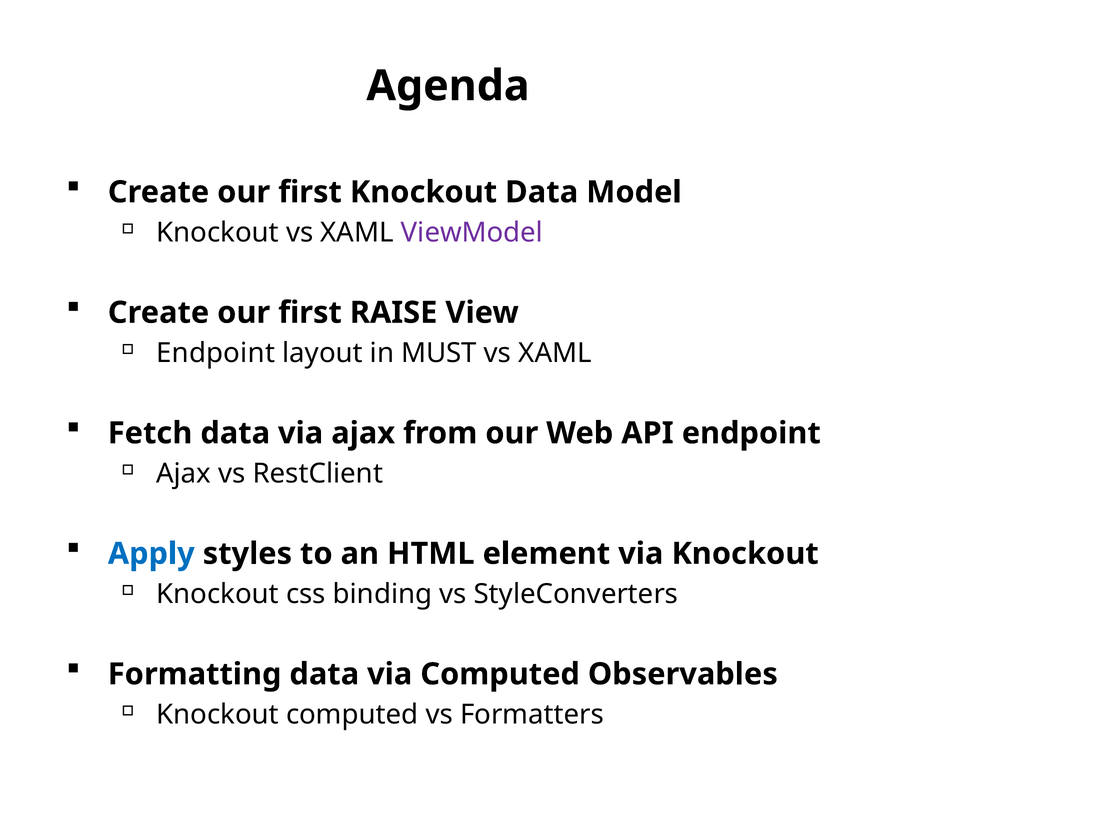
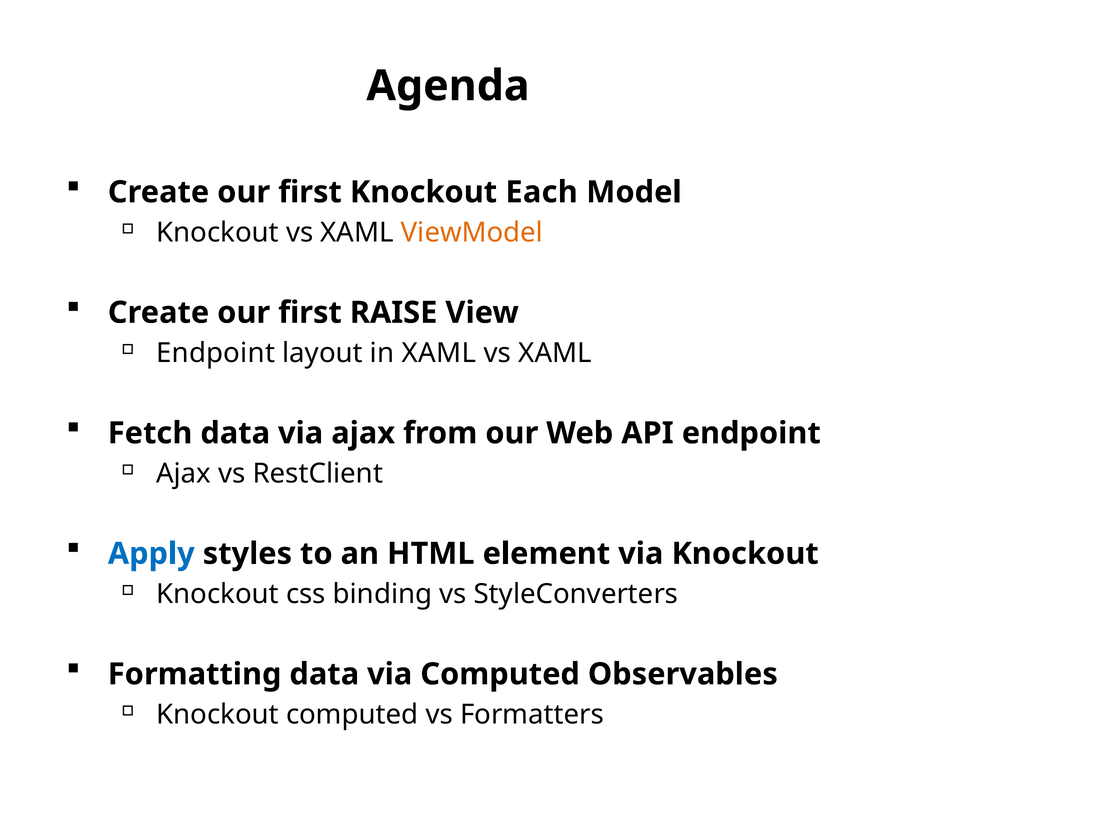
Knockout Data: Data -> Each (542, 192)
ViewModel colour: purple -> orange (472, 232)
in MUST: MUST -> XAML (439, 353)
